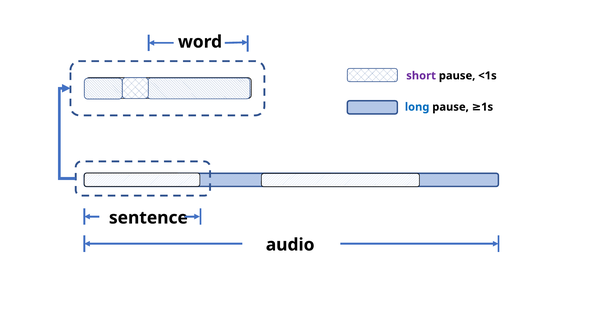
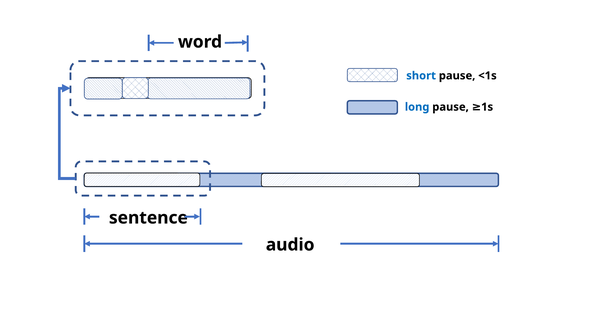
short colour: purple -> blue (421, 76)
